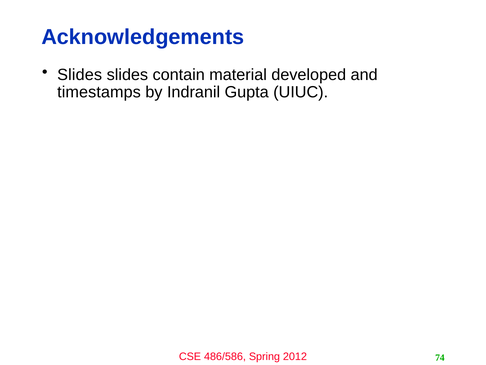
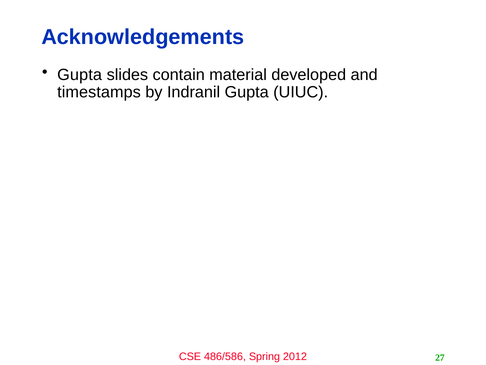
Slides: Slides -> Gupta (80, 75)
74: 74 -> 27 (440, 357)
